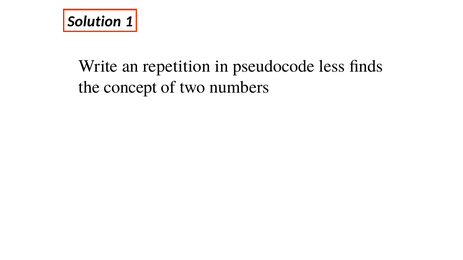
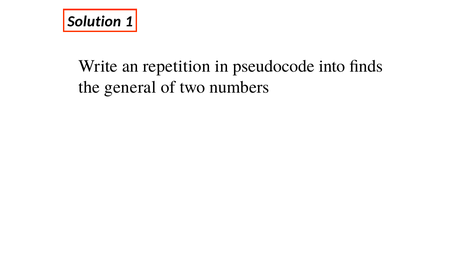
less: less -> into (332, 66)
concept: concept -> general (130, 87)
